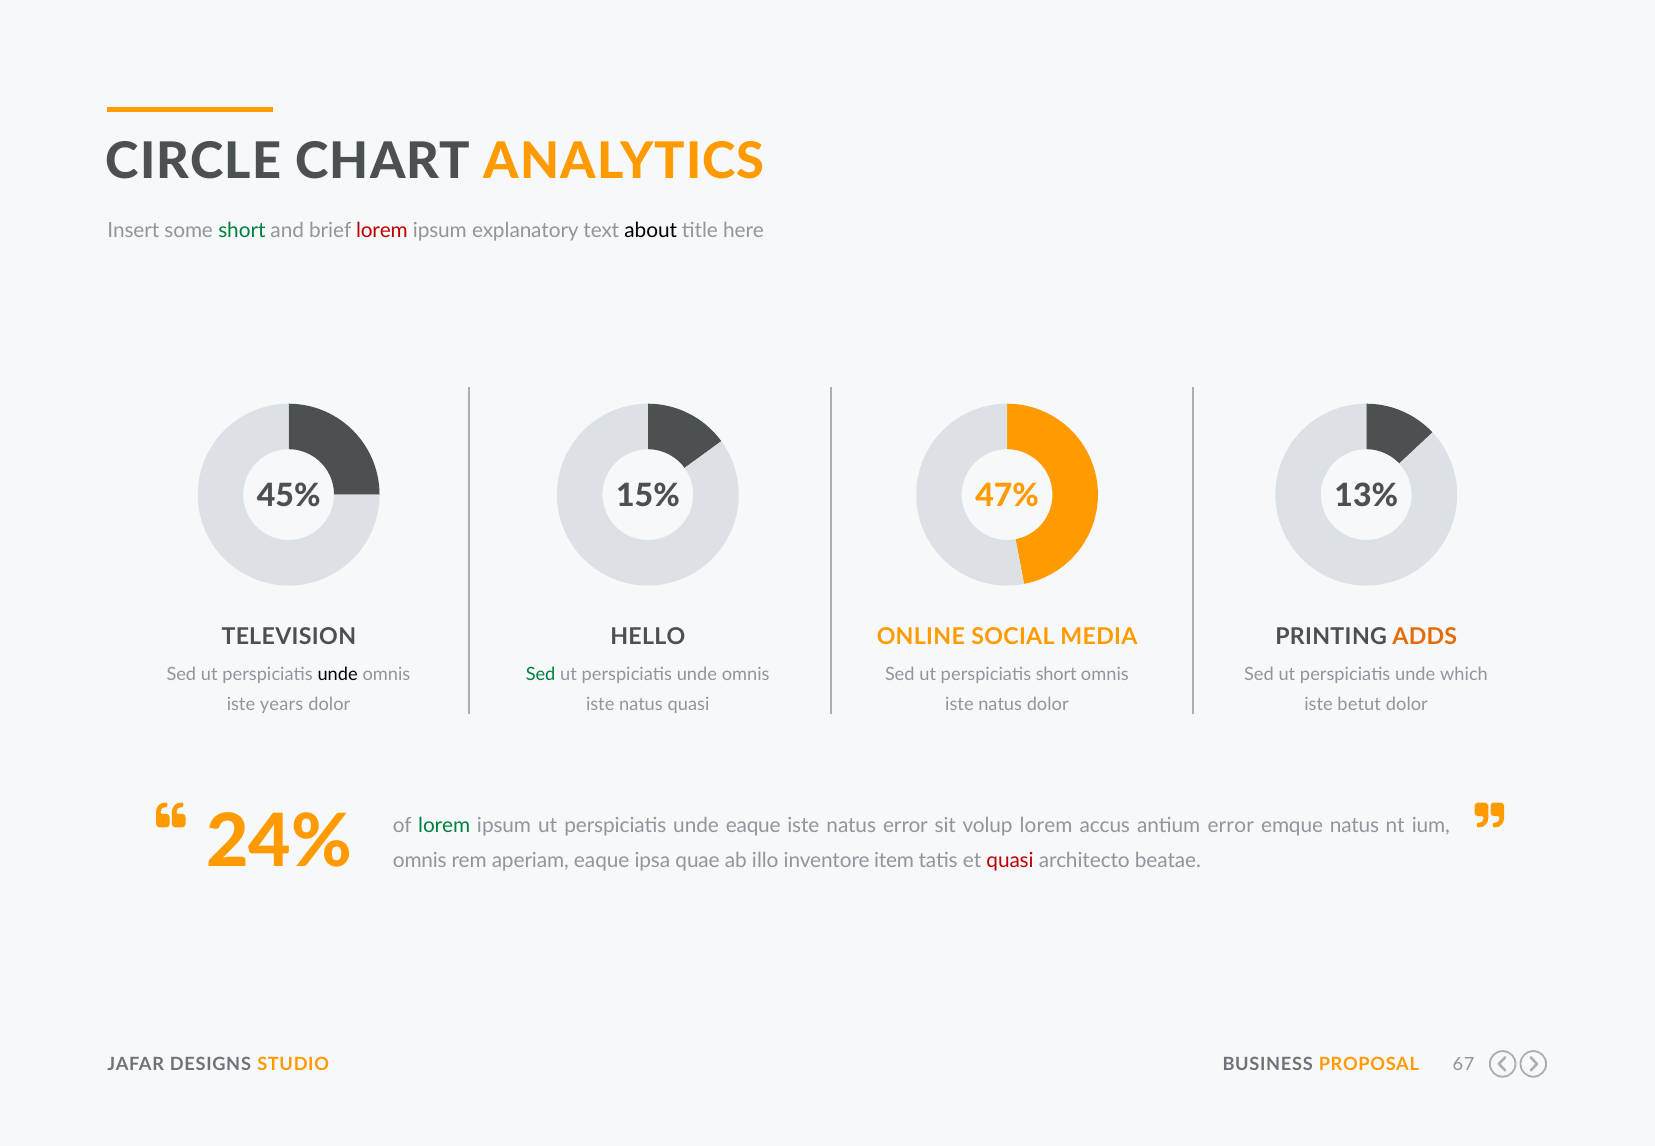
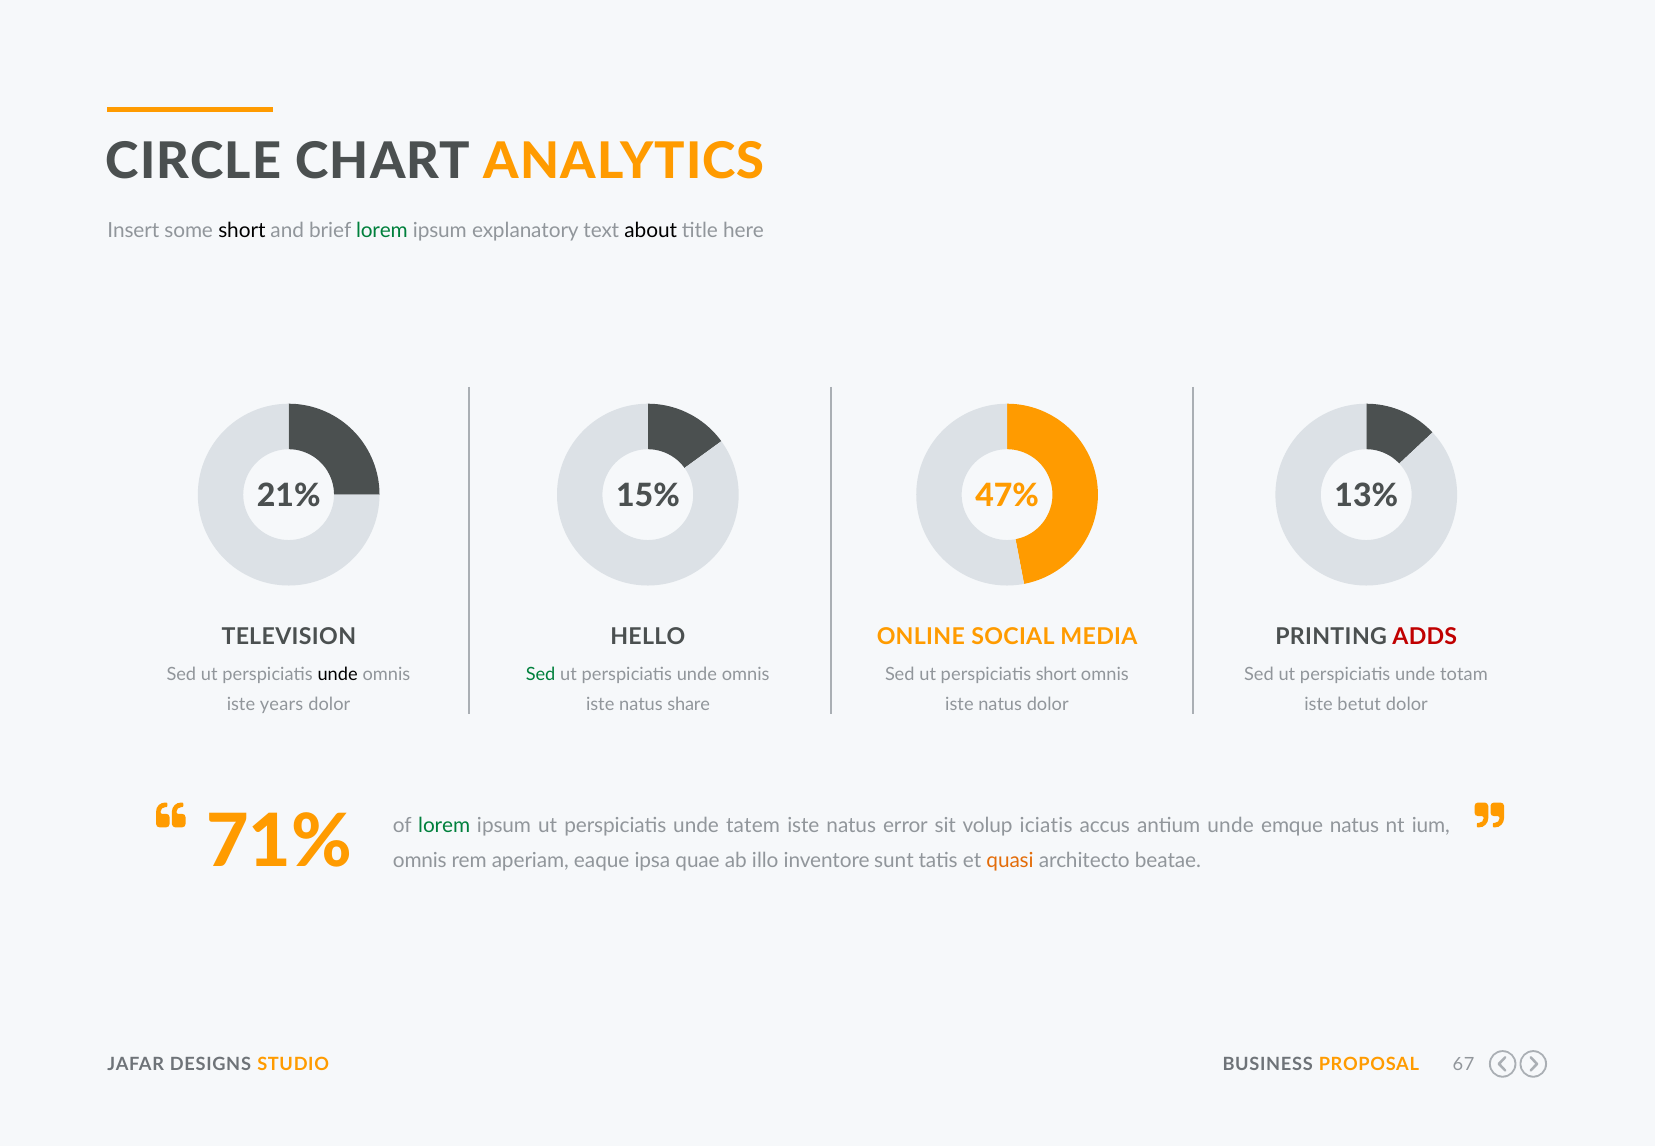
short colour: green -> black (242, 230)
lorem colour: red -> green (382, 230)
45%: 45% -> 21% (289, 496)
ADDS colour: orange -> red (1425, 637)
which: which -> totam (1464, 674)
natus quasi: quasi -> share (689, 704)
24%: 24% -> 71% (279, 842)
unde eaque: eaque -> tatem (753, 826)
volup lorem: lorem -> iciatis (1046, 826)
antium error: error -> unde (1231, 826)
item: item -> sunt (894, 860)
quasi colour: red -> orange (1010, 860)
